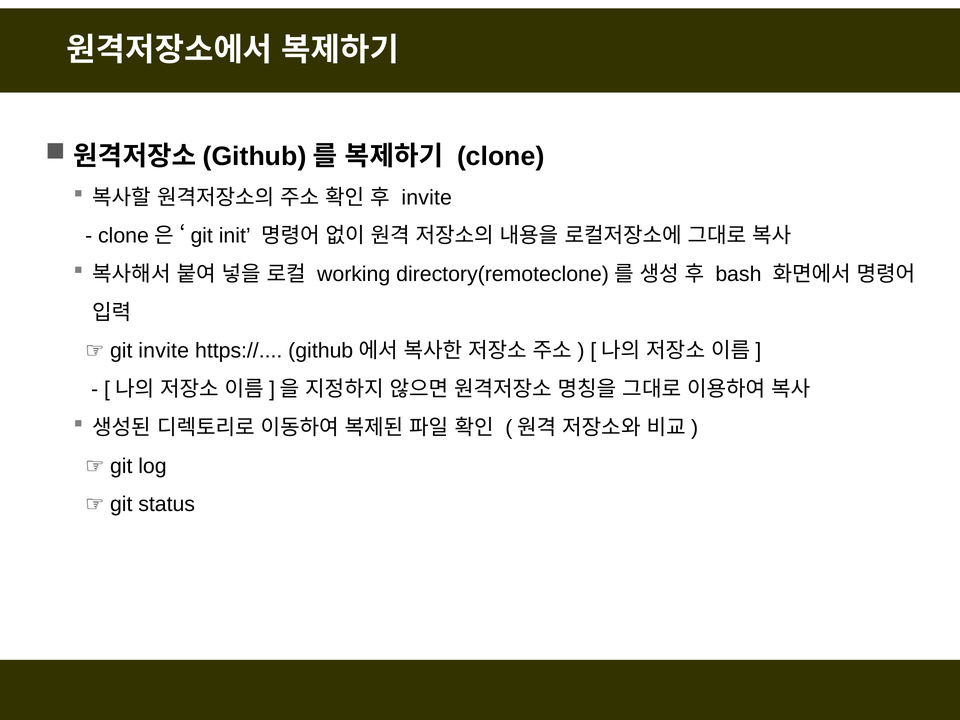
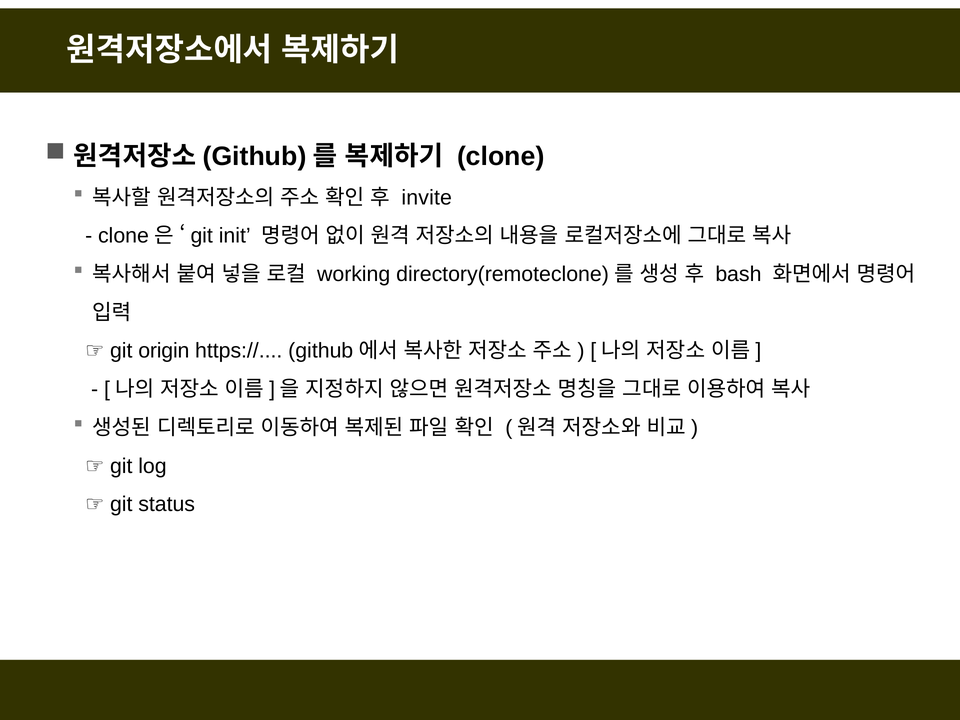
git invite: invite -> origin (164, 351)
